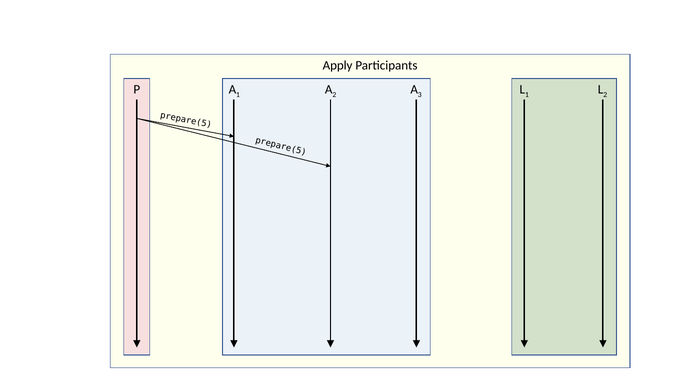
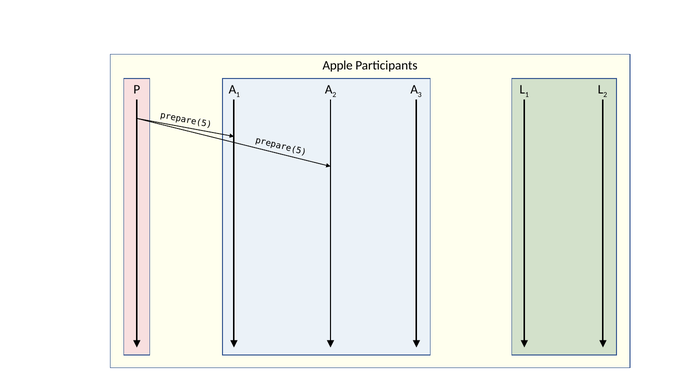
Apply: Apply -> Apple (338, 66)
